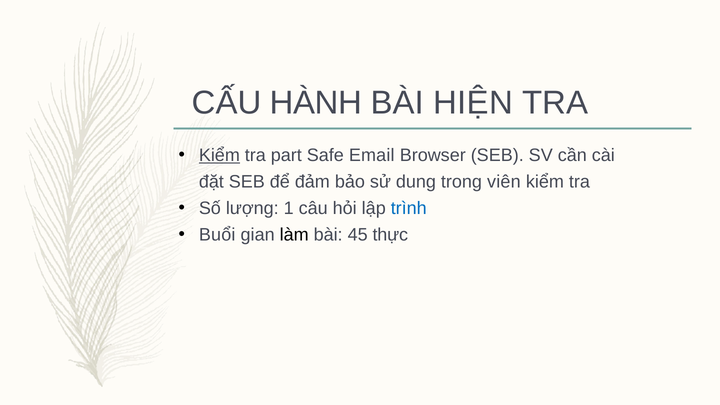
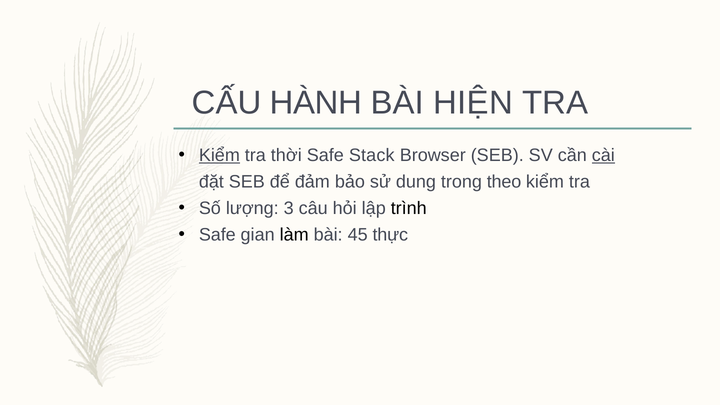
part: part -> thời (286, 155)
Email: Email -> Stack (372, 155)
cài underline: none -> present (603, 155)
viên: viên -> theo (504, 182)
1: 1 -> 3 (289, 208)
trình colour: blue -> black (409, 208)
Buổi: Buổi -> Safe (217, 235)
